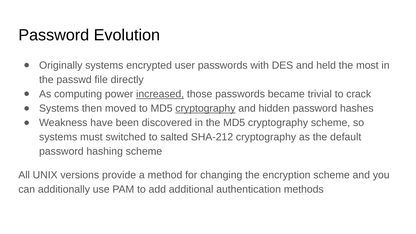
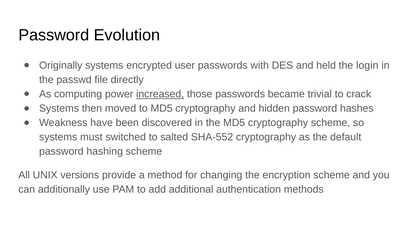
most: most -> login (367, 65)
cryptography underline: present -> none (205, 108)
SHA-212: SHA-212 -> SHA-552 (212, 137)
